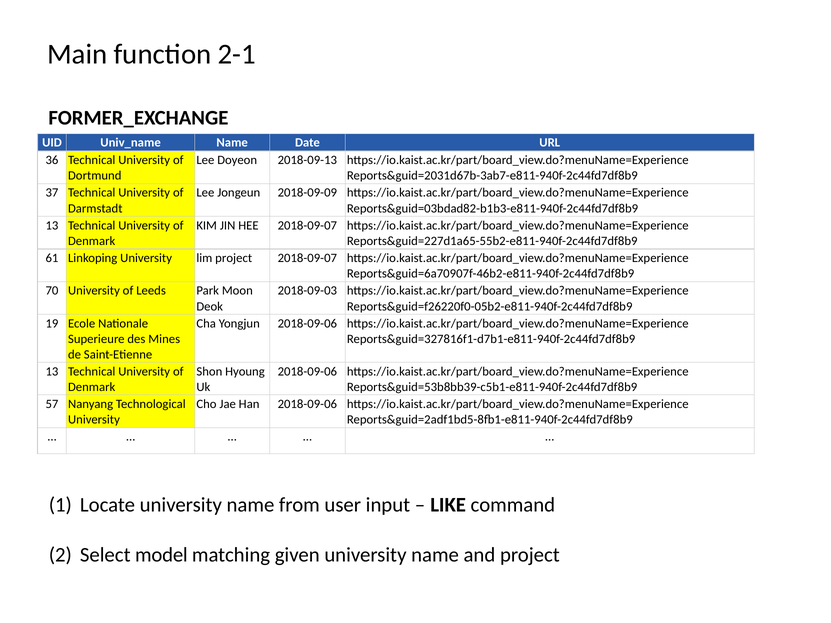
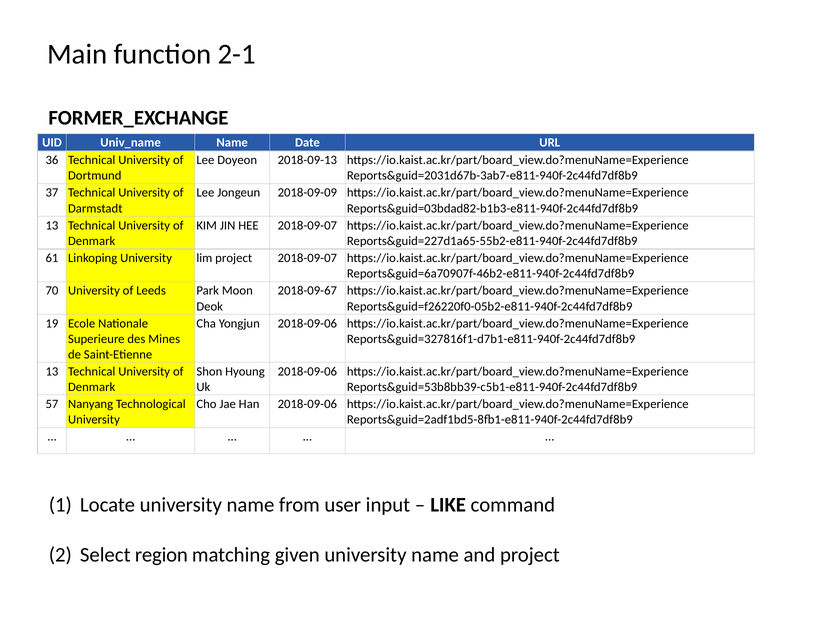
2018-09-03: 2018-09-03 -> 2018-09-67 (307, 291)
model: model -> region (161, 555)
